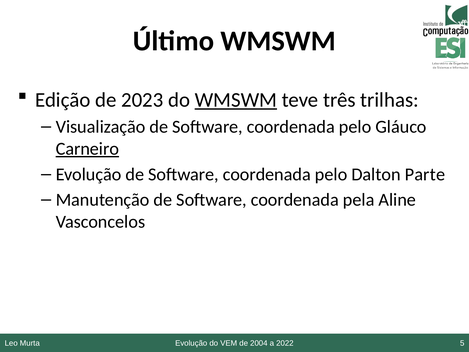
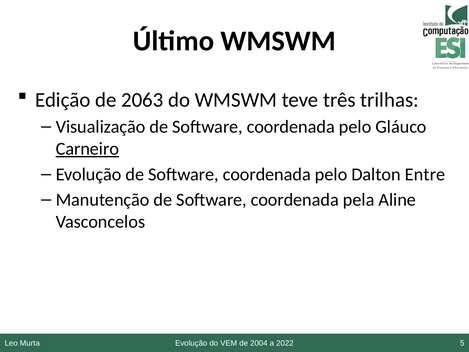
2023: 2023 -> 2063 (142, 100)
WMSWM underline: present -> none (236, 100)
Parte: Parte -> Entre (425, 174)
